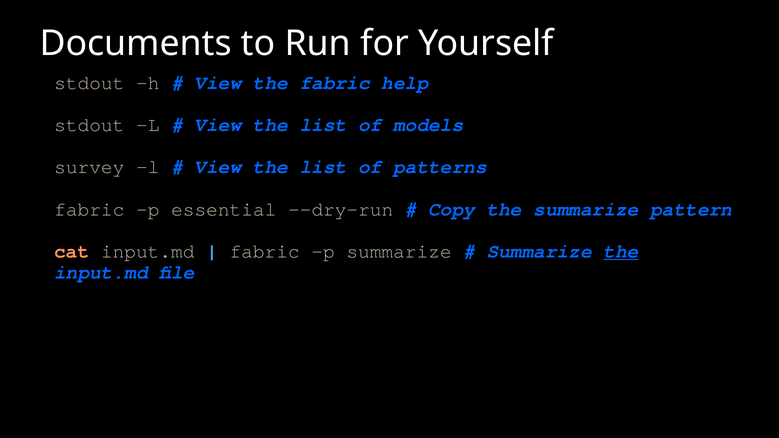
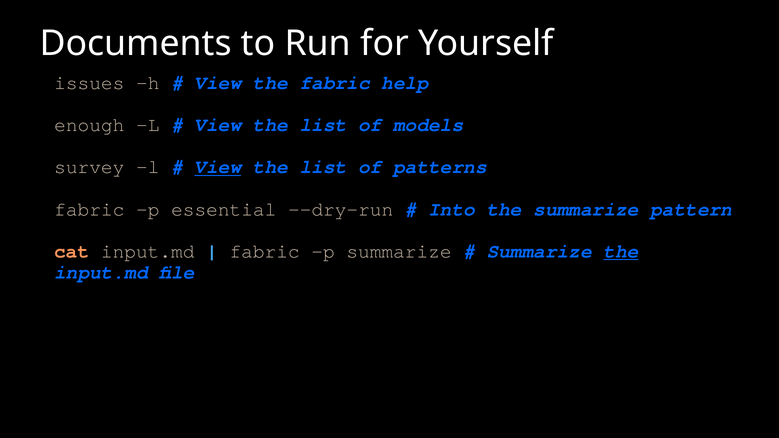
stdout: stdout -> issues (89, 83)
stdout: stdout -> enough (89, 125)
View underline: none -> present (218, 167)
Copy: Copy -> Into (452, 209)
